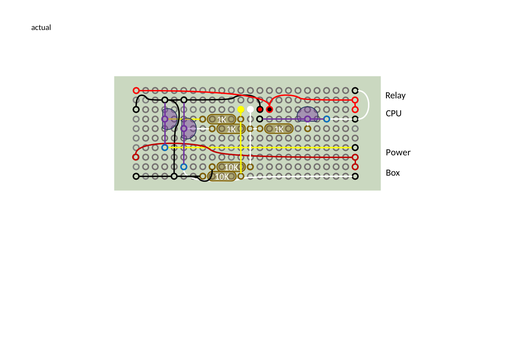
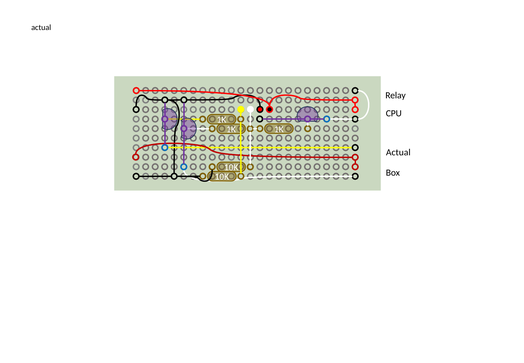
Power: Power -> Actual (398, 152)
